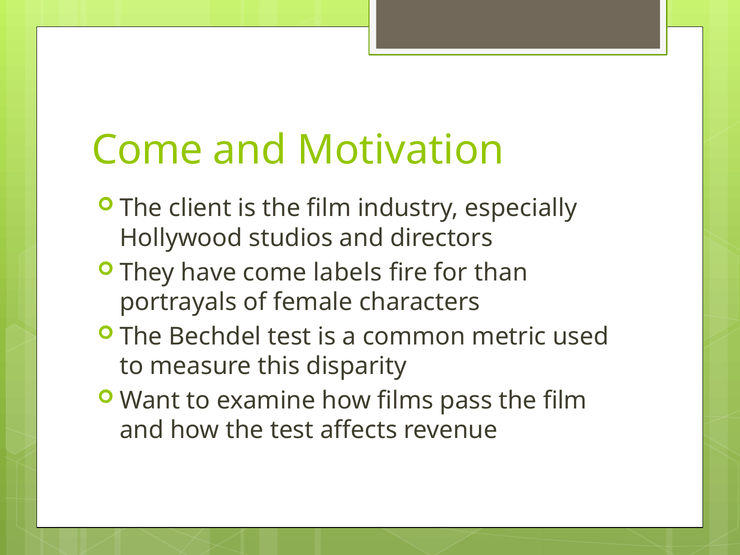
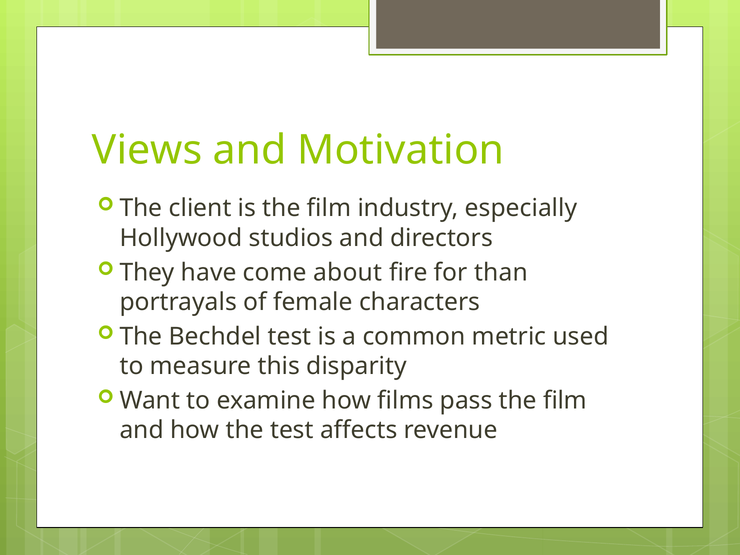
Come: Come -> Views (147, 150)
labels: labels -> about (348, 272)
